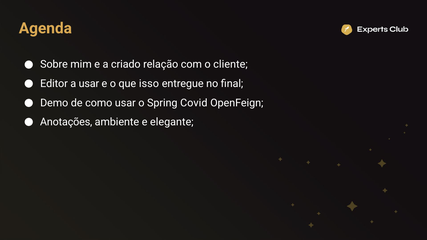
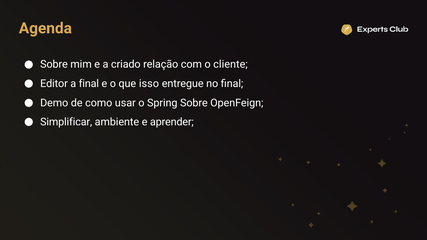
a usar: usar -> final (89, 84)
Spring Covid: Covid -> Sobre (194, 103)
Anotações: Anotações -> Simplificar (66, 122)
elegante: elegante -> aprender (172, 122)
